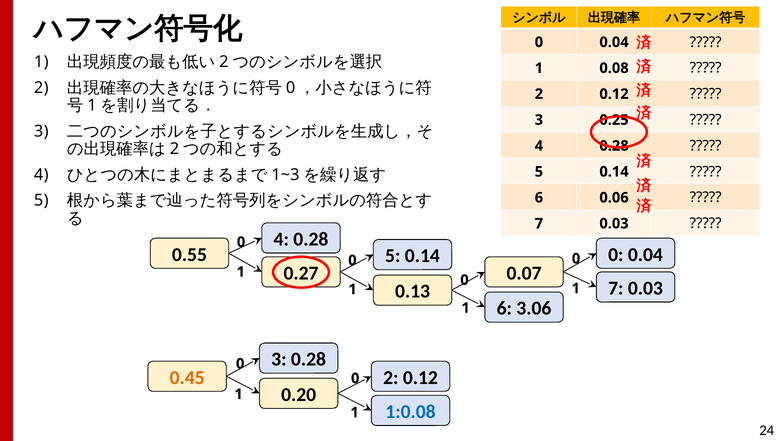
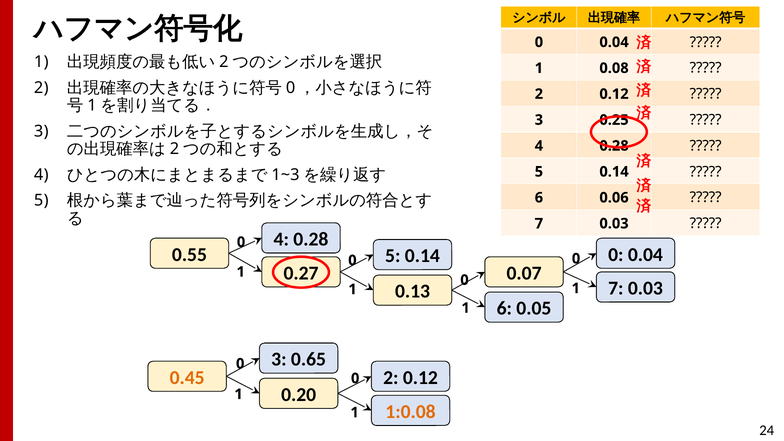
3.06: 3.06 -> 0.05 (534, 309)
3 0.28: 0.28 -> 0.65 (308, 359)
1:0.08 colour: blue -> orange (411, 412)
